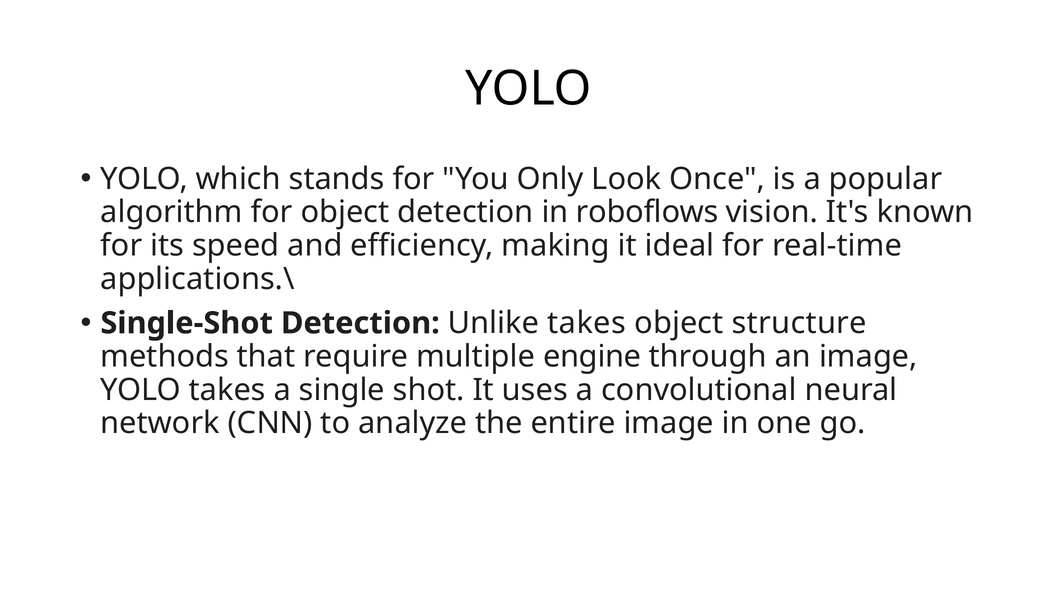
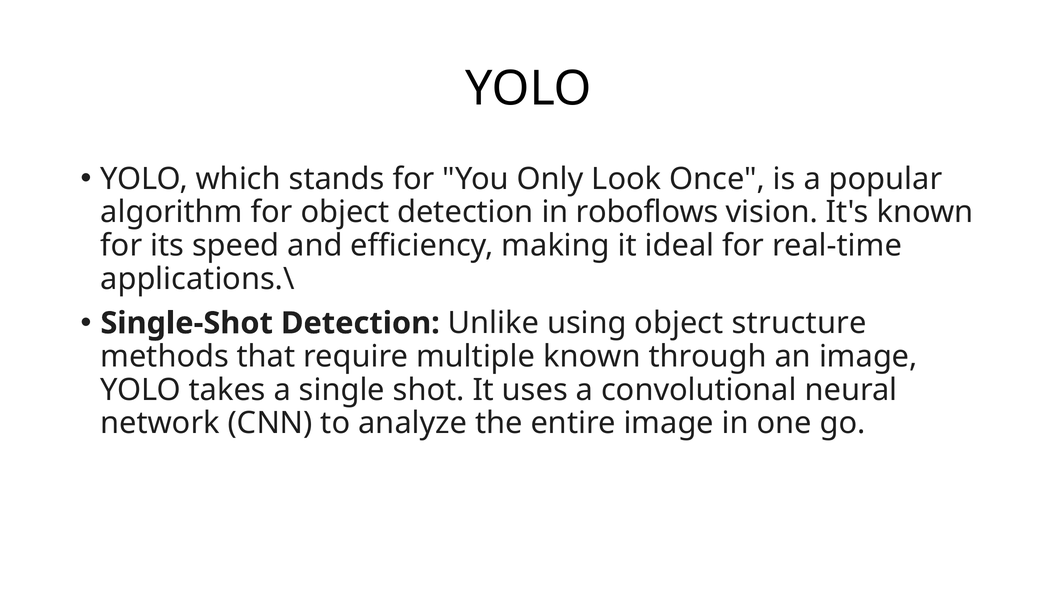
Unlike takes: takes -> using (587, 323)
multiple engine: engine -> known (592, 356)
